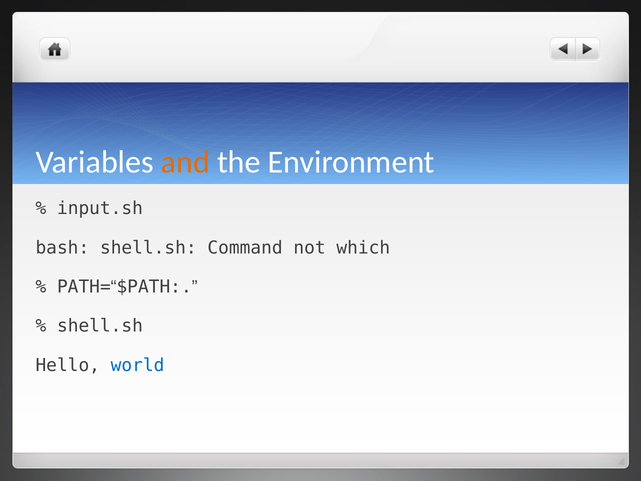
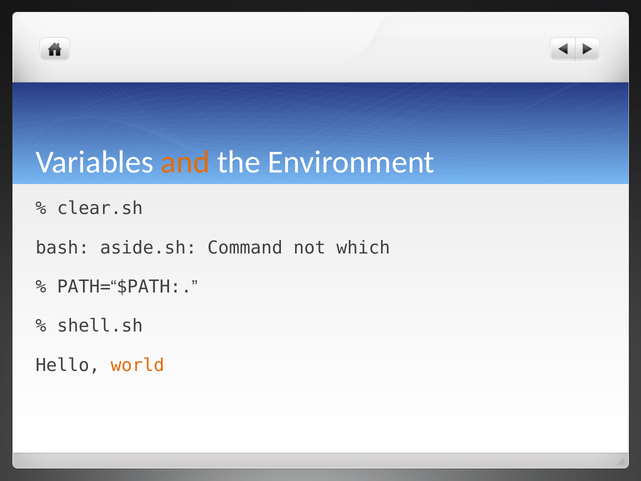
input.sh: input.sh -> clear.sh (100, 208)
bash shell.sh: shell.sh -> aside.sh (148, 248)
world colour: blue -> orange (138, 365)
